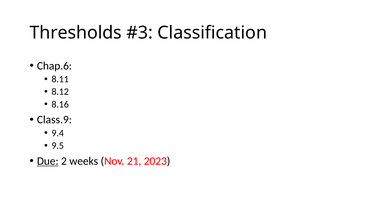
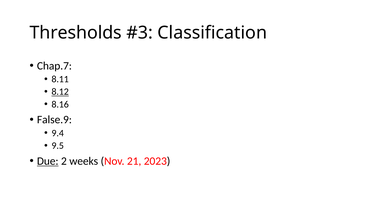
Chap.6: Chap.6 -> Chap.7 (54, 66)
8.12 underline: none -> present (60, 92)
Class.9: Class.9 -> False.9 (54, 120)
